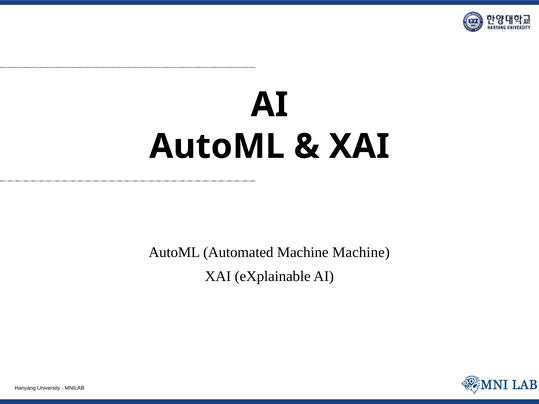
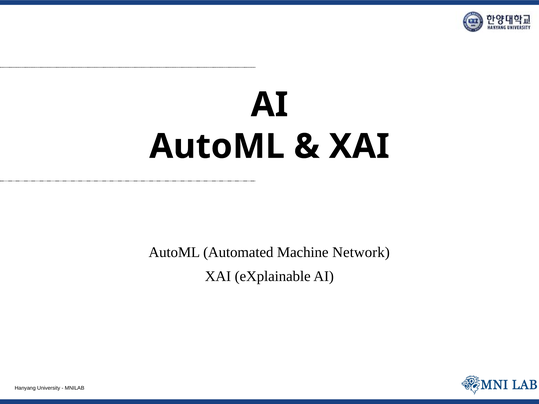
Machine Machine: Machine -> Network (361, 252)
